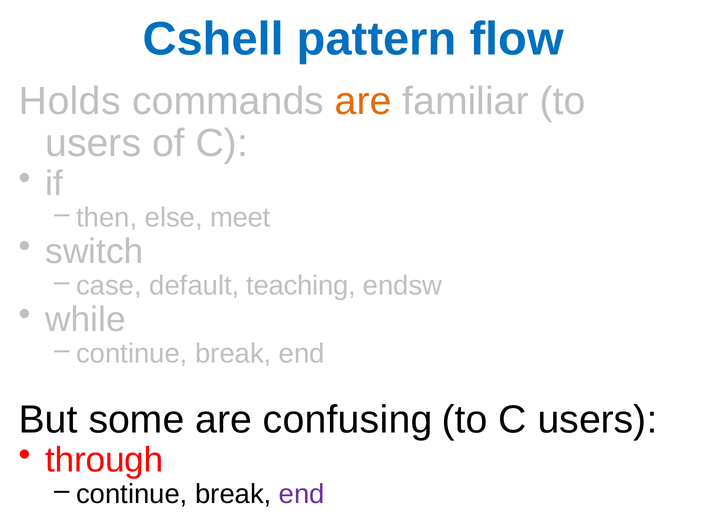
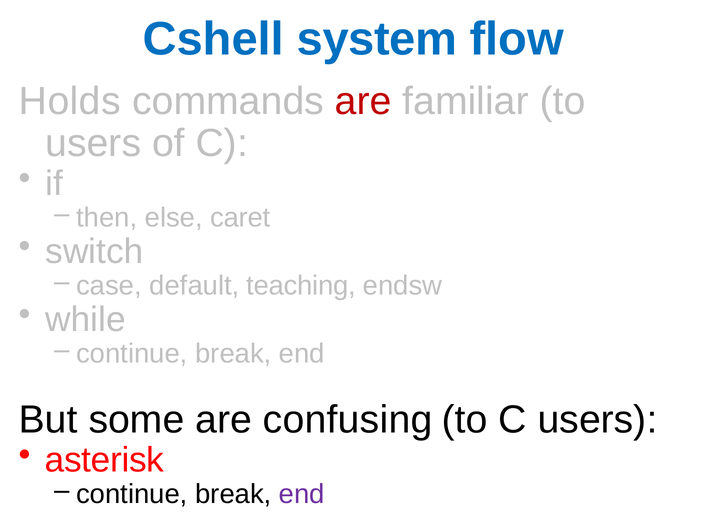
pattern: pattern -> system (377, 39)
are colour: orange -> red (363, 101)
meet: meet -> caret (240, 218)
through: through -> asterisk (104, 460)
